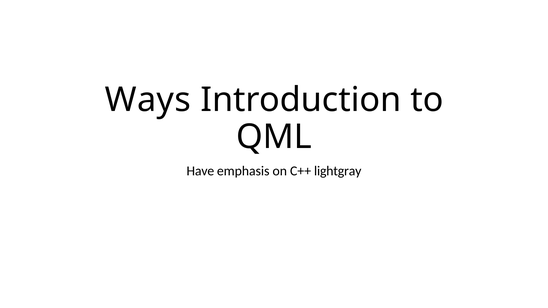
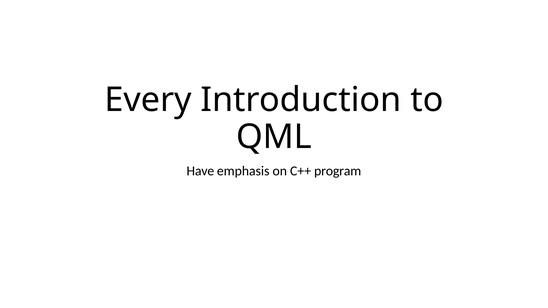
Ways: Ways -> Every (148, 100)
lightgray: lightgray -> program (338, 171)
